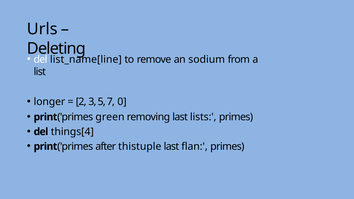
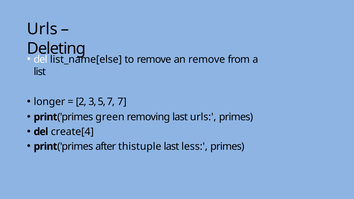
list_name[line: list_name[line -> list_name[else (86, 59)
an sodium: sodium -> remove (207, 59)
7 0: 0 -> 7 (122, 102)
last lists: lists -> urls (203, 117)
things[4: things[4 -> create[4 (72, 132)
flan: flan -> less (195, 146)
